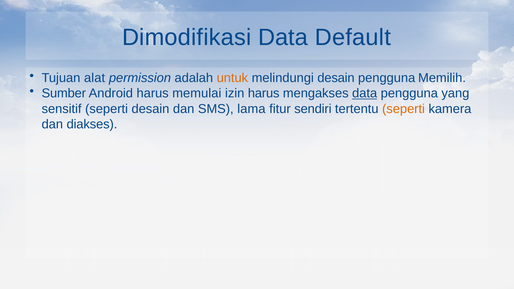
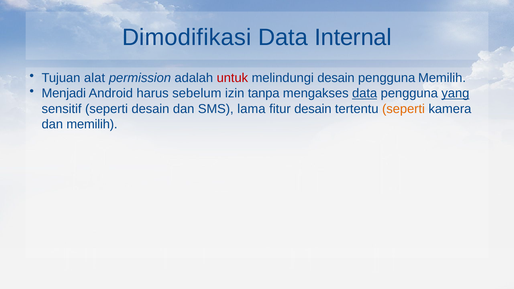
Default: Default -> Internal (353, 37)
untuk colour: orange -> red (232, 78)
Sumber: Sumber -> Menjadi (64, 93)
memulai: memulai -> sebelum (197, 93)
izin harus: harus -> tanpa (264, 93)
yang underline: none -> present (455, 93)
fitur sendiri: sendiri -> desain (313, 109)
dan diakses: diakses -> memilih (92, 124)
